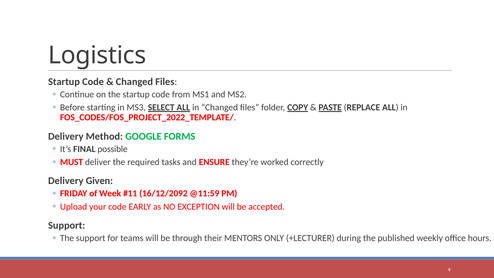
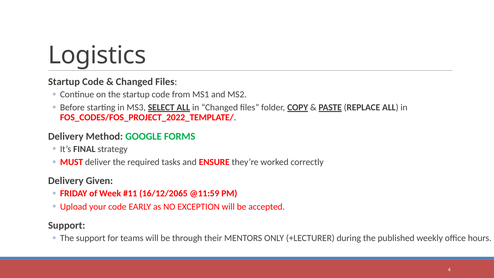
possible: possible -> strategy (113, 149)
16/12/2092: 16/12/2092 -> 16/12/2065 (163, 193)
